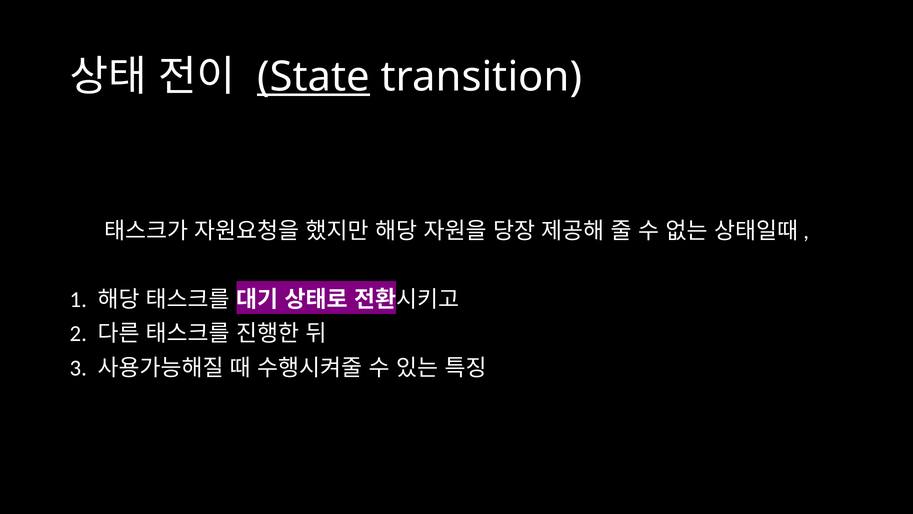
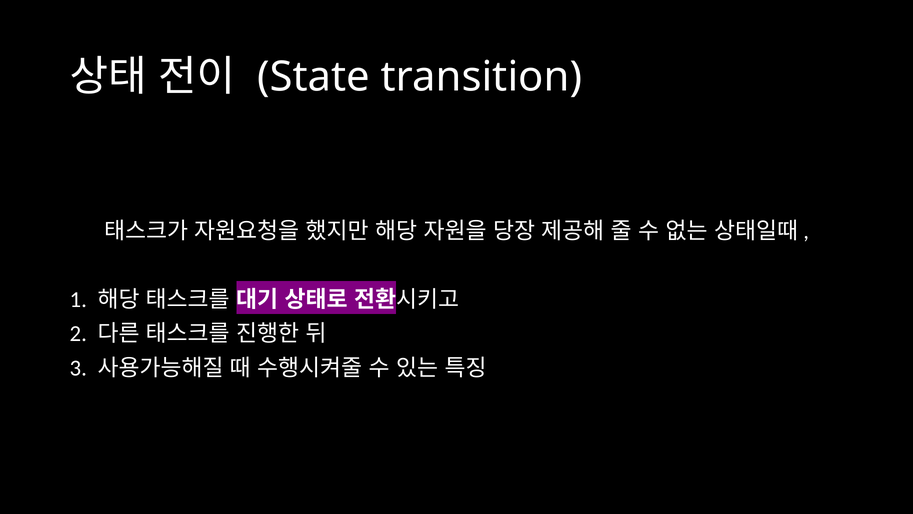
State underline: present -> none (314, 77)
